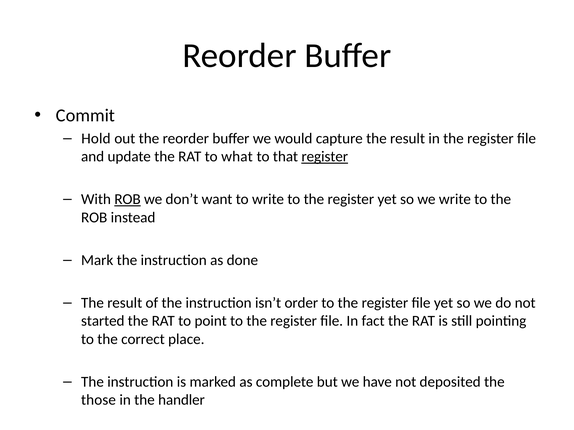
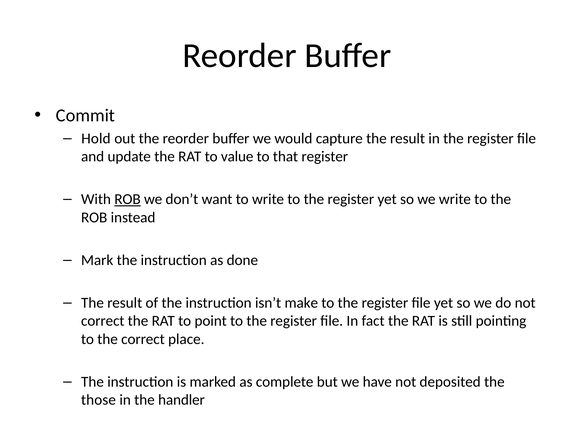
what: what -> value (237, 157)
register underline: present -> none (325, 157)
order: order -> make (301, 303)
started: started -> correct (103, 321)
